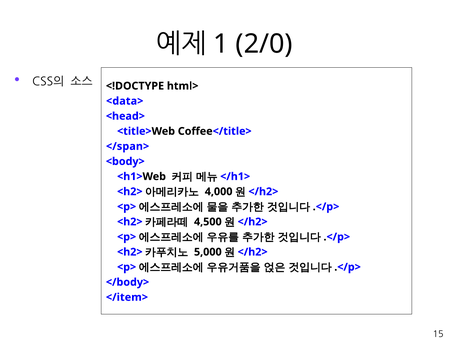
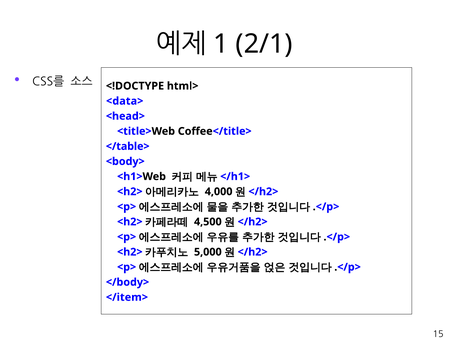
2/0: 2/0 -> 2/1 (264, 44)
CSS의: CSS의 -> CSS를 (48, 82)
</span>: </span> -> </table> (128, 146)
